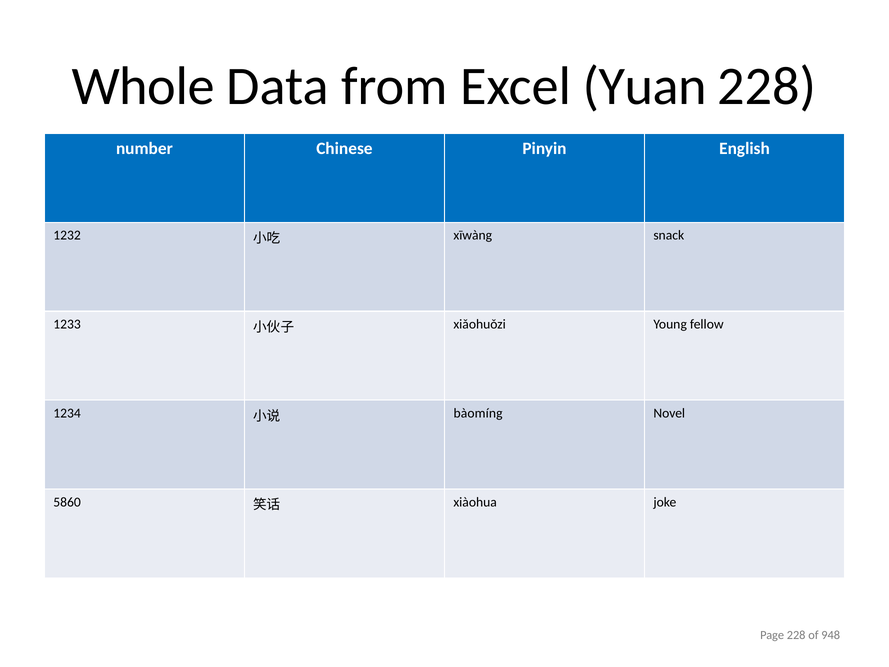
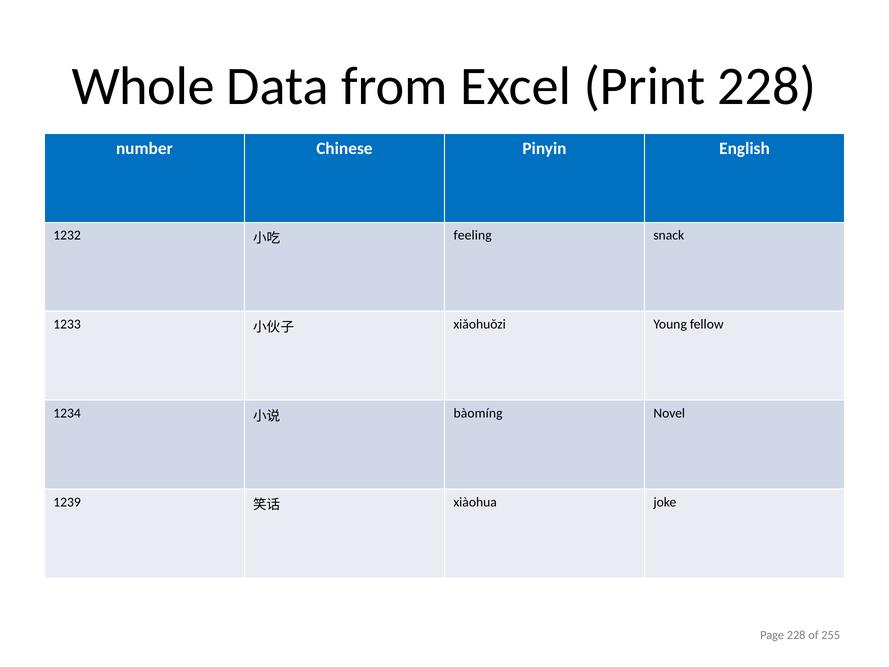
Yuan: Yuan -> Print (644, 86)
xīwàng: xīwàng -> feeling (473, 235)
5860: 5860 -> 1239 (67, 502)
948: 948 -> 255 (831, 635)
